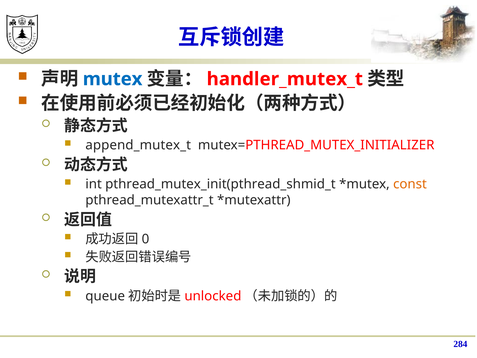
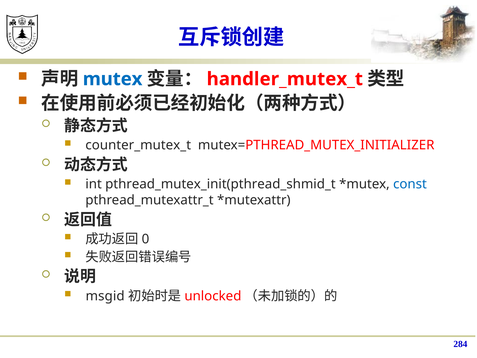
append_mutex_t: append_mutex_t -> counter_mutex_t (138, 145)
const colour: orange -> blue (410, 184)
queue: queue -> msgid (105, 296)
